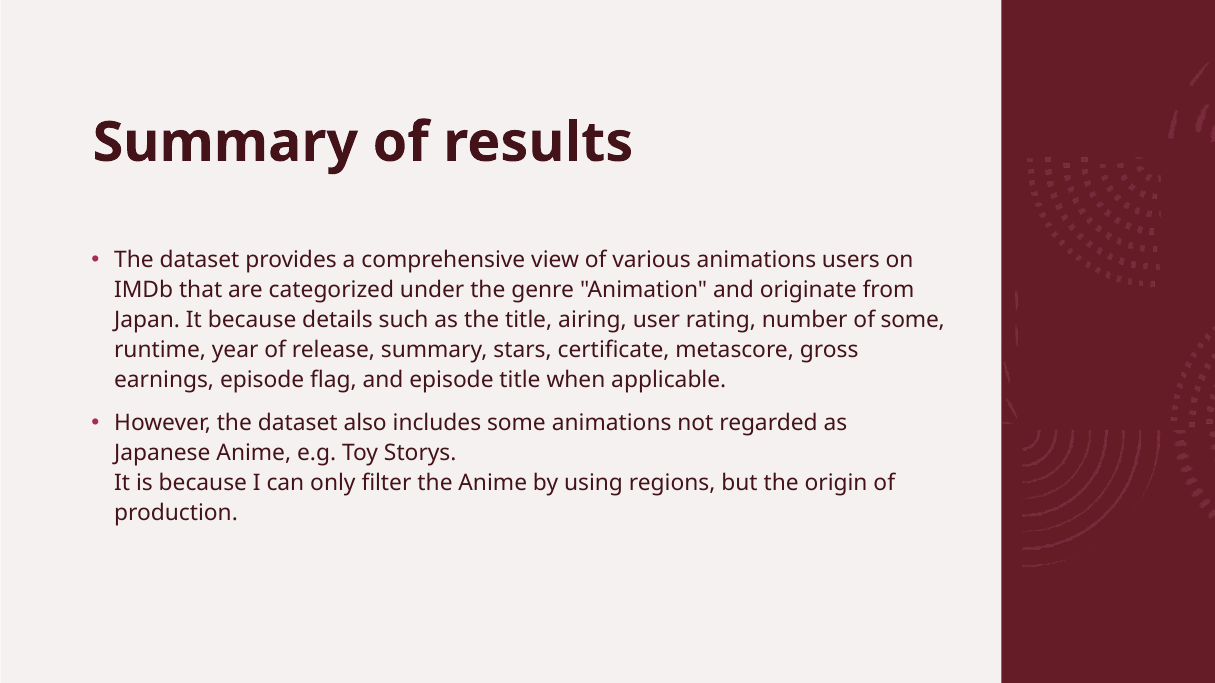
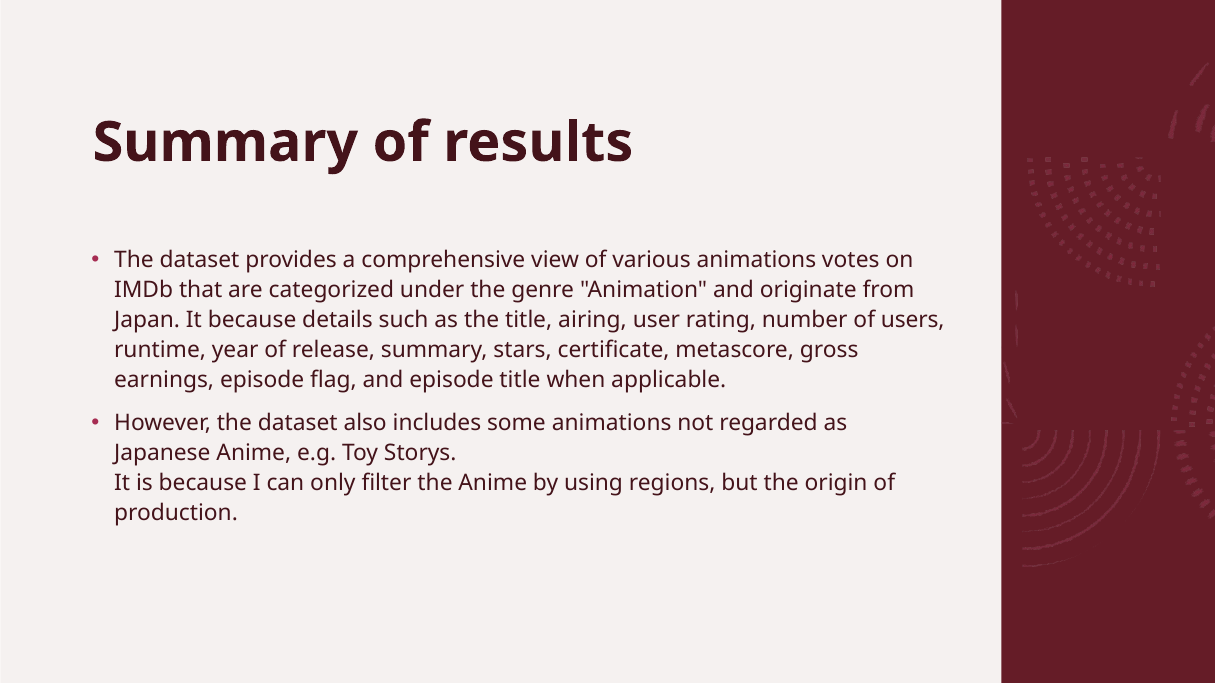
users: users -> votes (851, 260)
of some: some -> users (913, 320)
